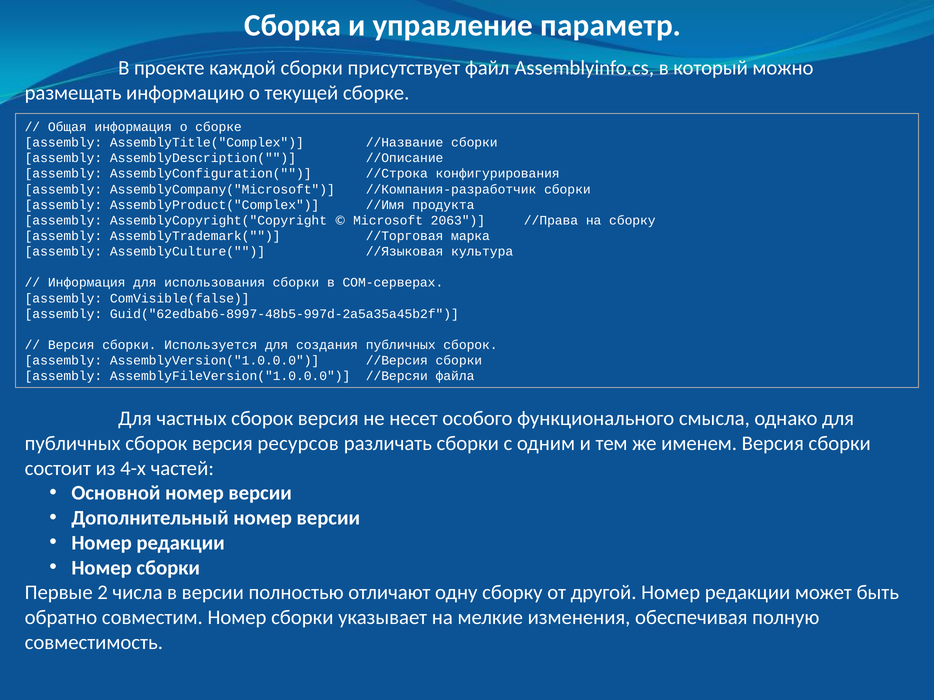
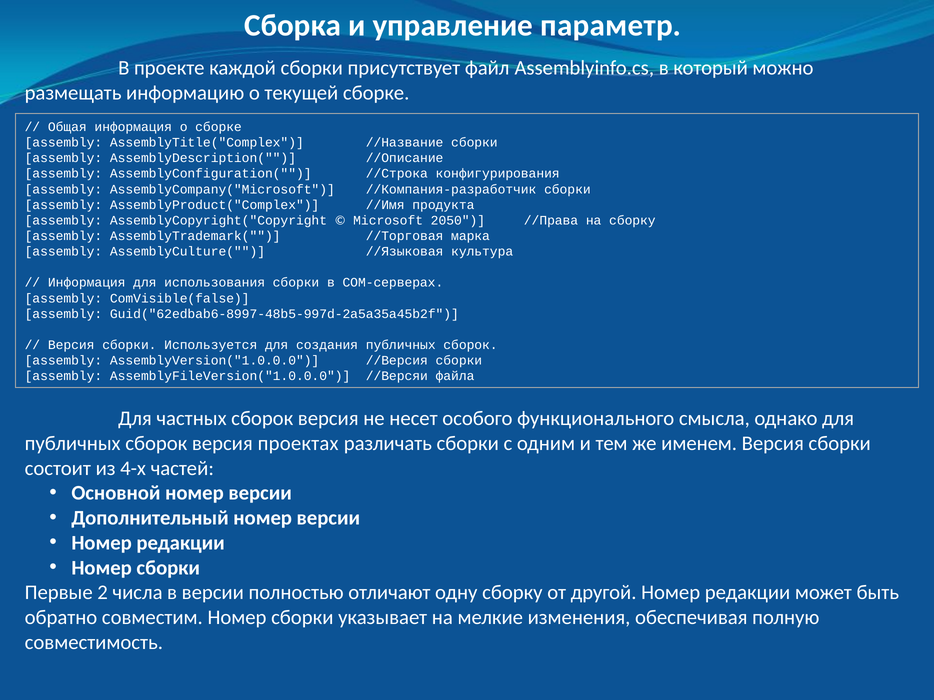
2063: 2063 -> 2050 (458, 221)
ресурсов: ресурсов -> проектах (298, 444)
